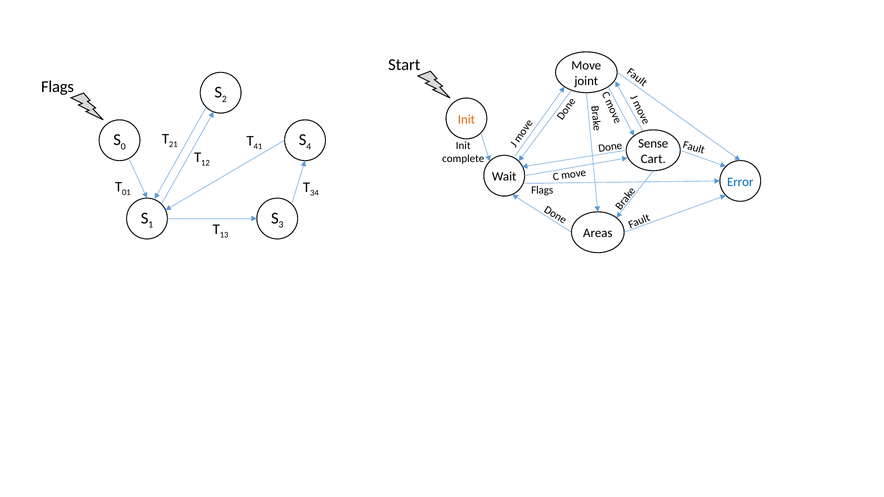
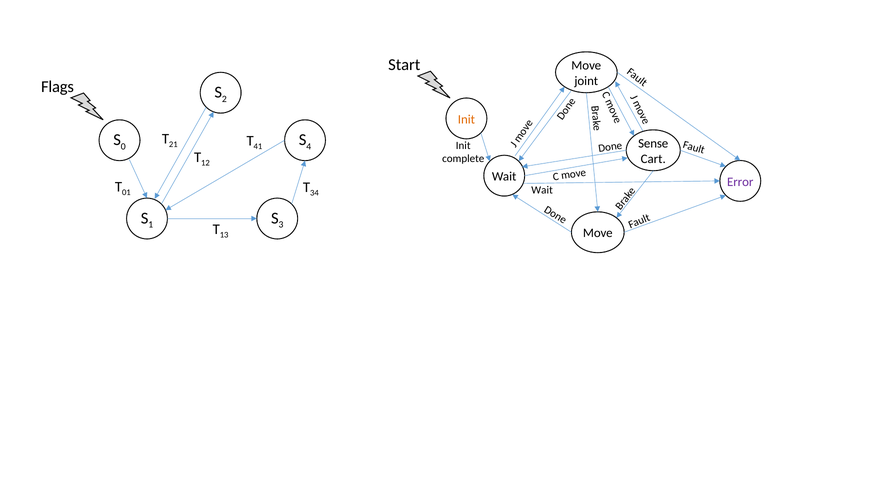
Error colour: blue -> purple (740, 182)
Flags: Flags -> Wait (542, 190)
Areas: Areas -> Move (598, 233)
